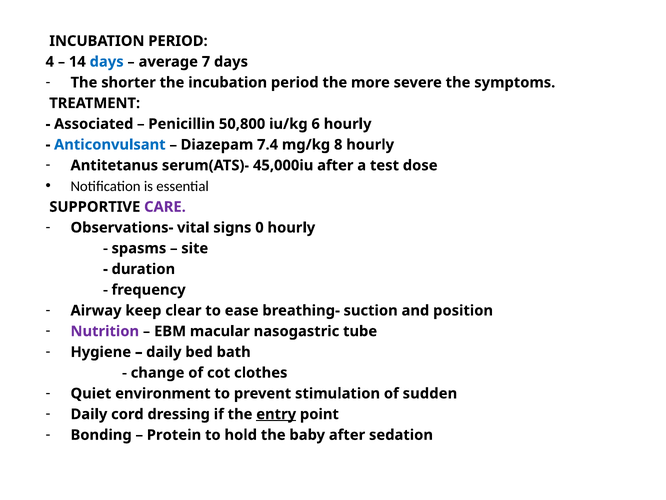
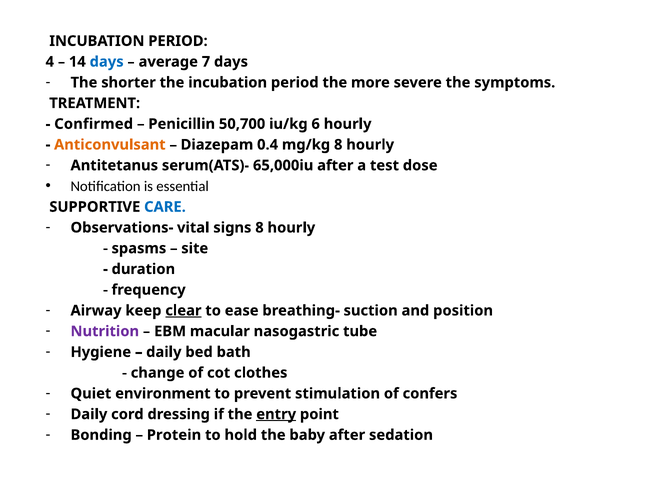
Associated: Associated -> Confirmed (94, 124)
50,800: 50,800 -> 50,700 (242, 124)
Anticonvulsant colour: blue -> orange (110, 145)
7.4: 7.4 -> 0.4 (268, 145)
45,000iu: 45,000iu -> 65,000iu (283, 165)
CARE colour: purple -> blue (165, 207)
signs 0: 0 -> 8 (259, 227)
clear underline: none -> present (183, 310)
sudden: sudden -> confers (430, 393)
